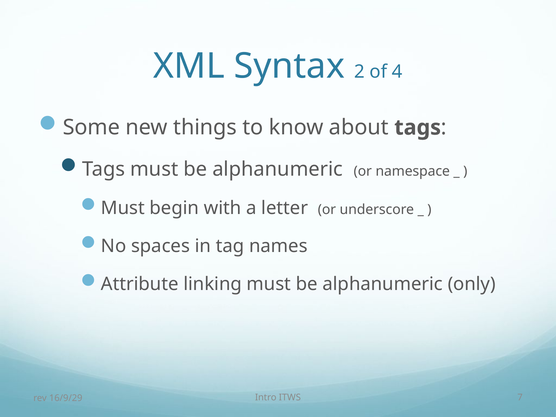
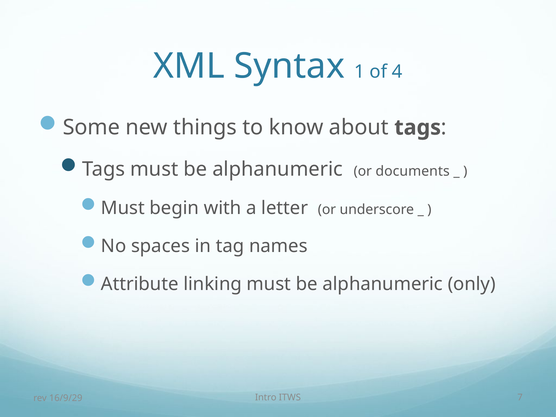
2: 2 -> 1 (359, 72)
namespace: namespace -> documents (413, 171)
